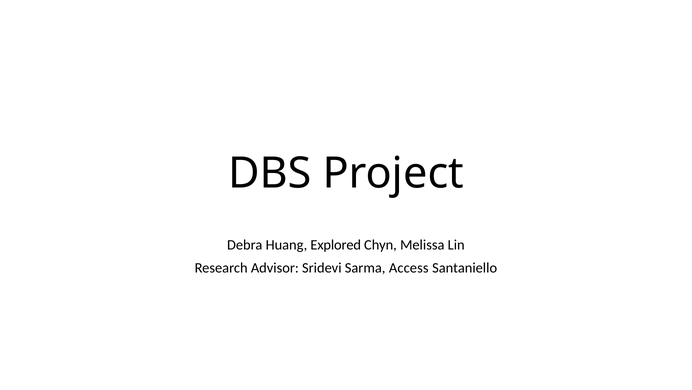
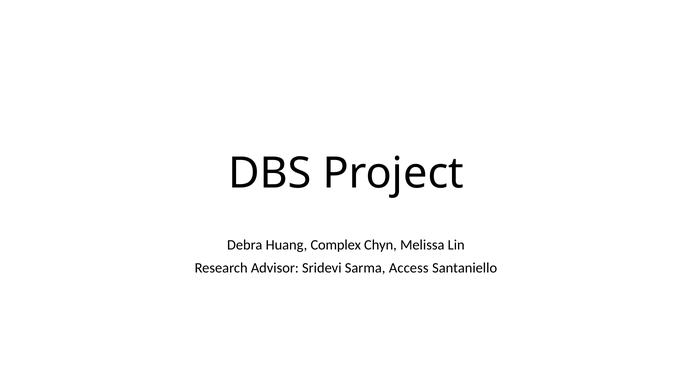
Explored: Explored -> Complex (336, 245)
